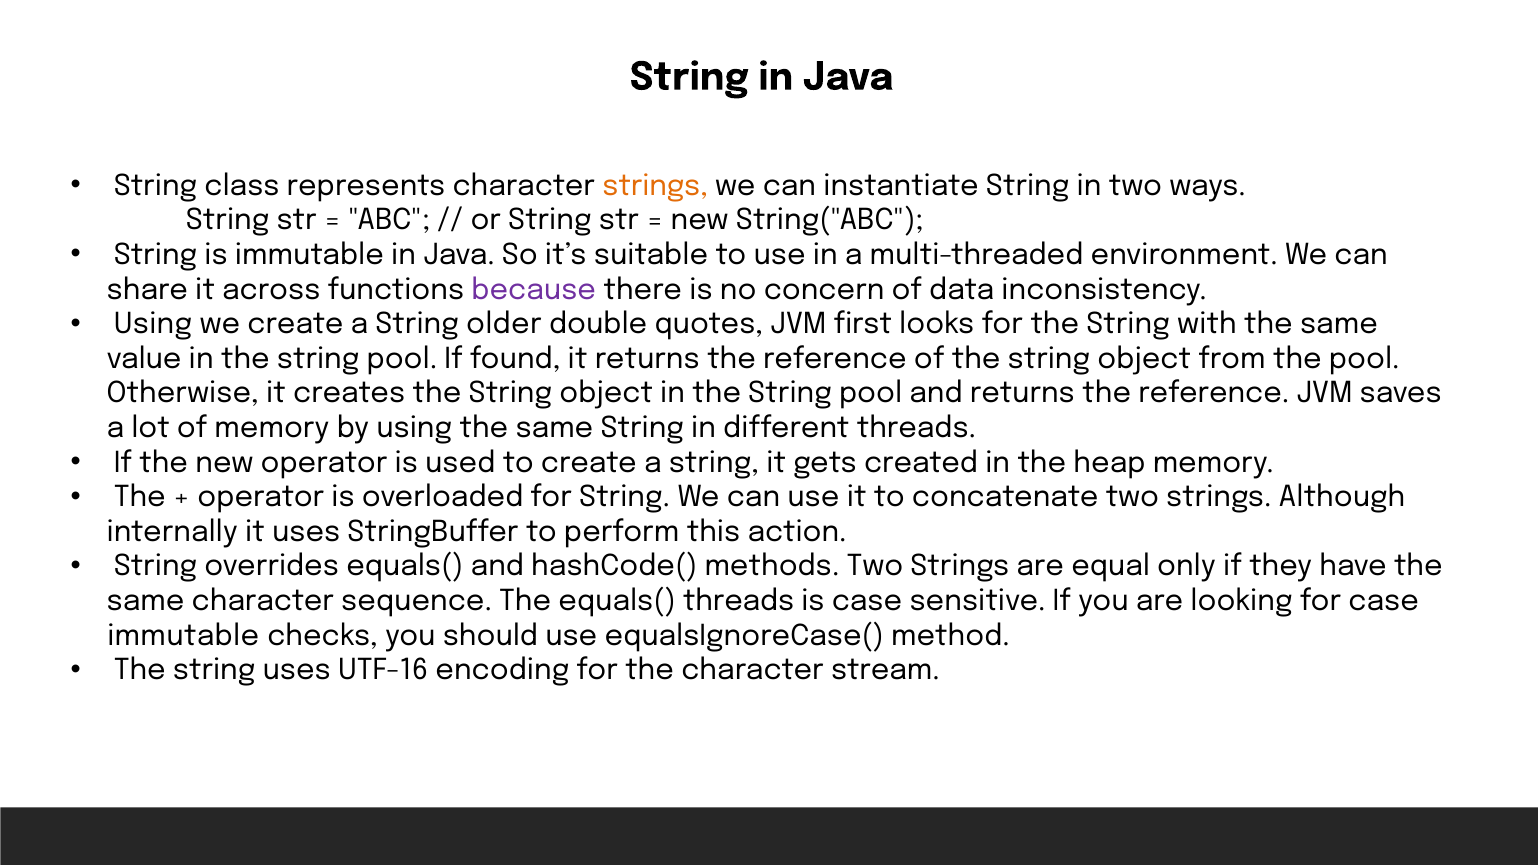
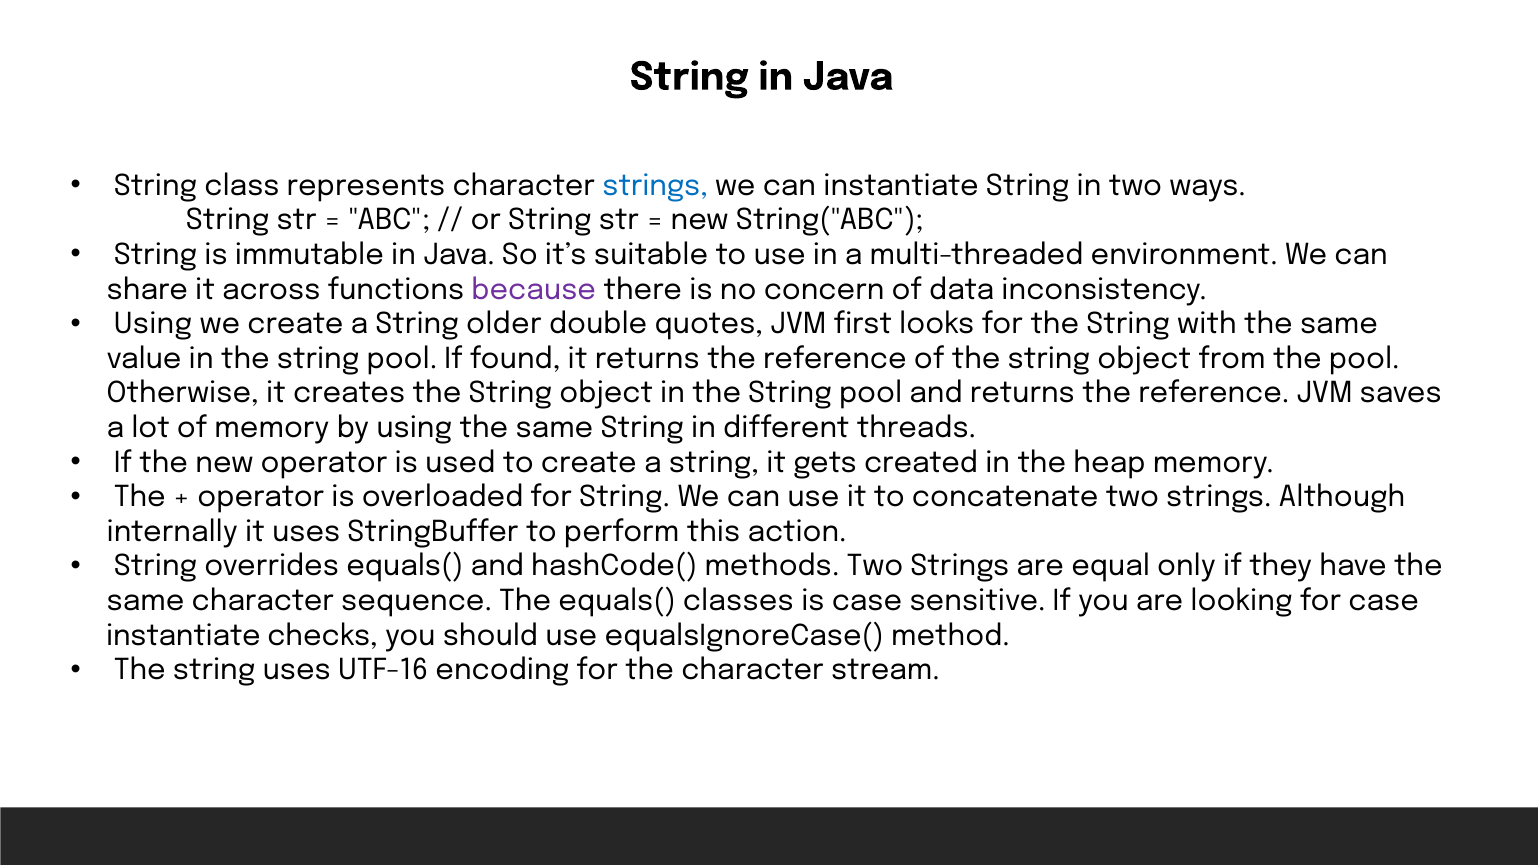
strings colour: orange -> blue (655, 186)
equals( threads: threads -> classes (738, 601)
immutable: immutable -> instantiate (184, 636)
